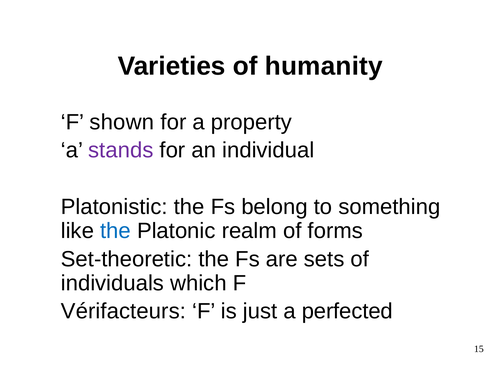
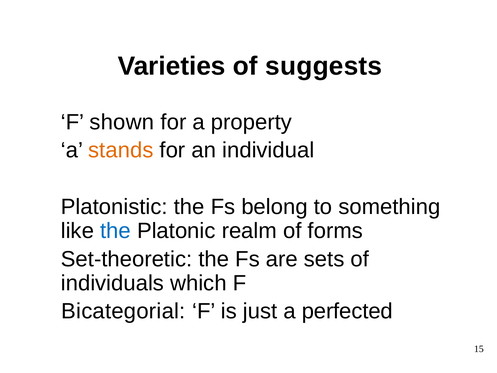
humanity: humanity -> suggests (324, 66)
stands colour: purple -> orange (121, 150)
Vérifacteurs: Vérifacteurs -> Bicategorial (123, 311)
